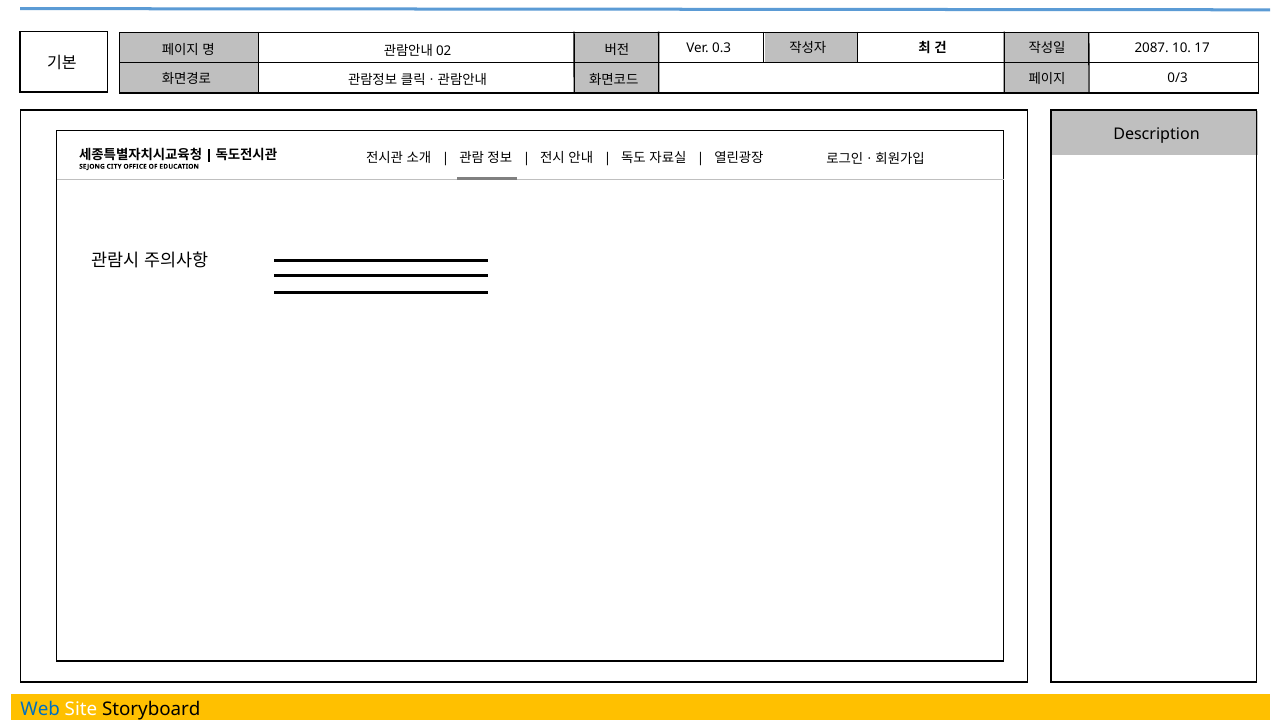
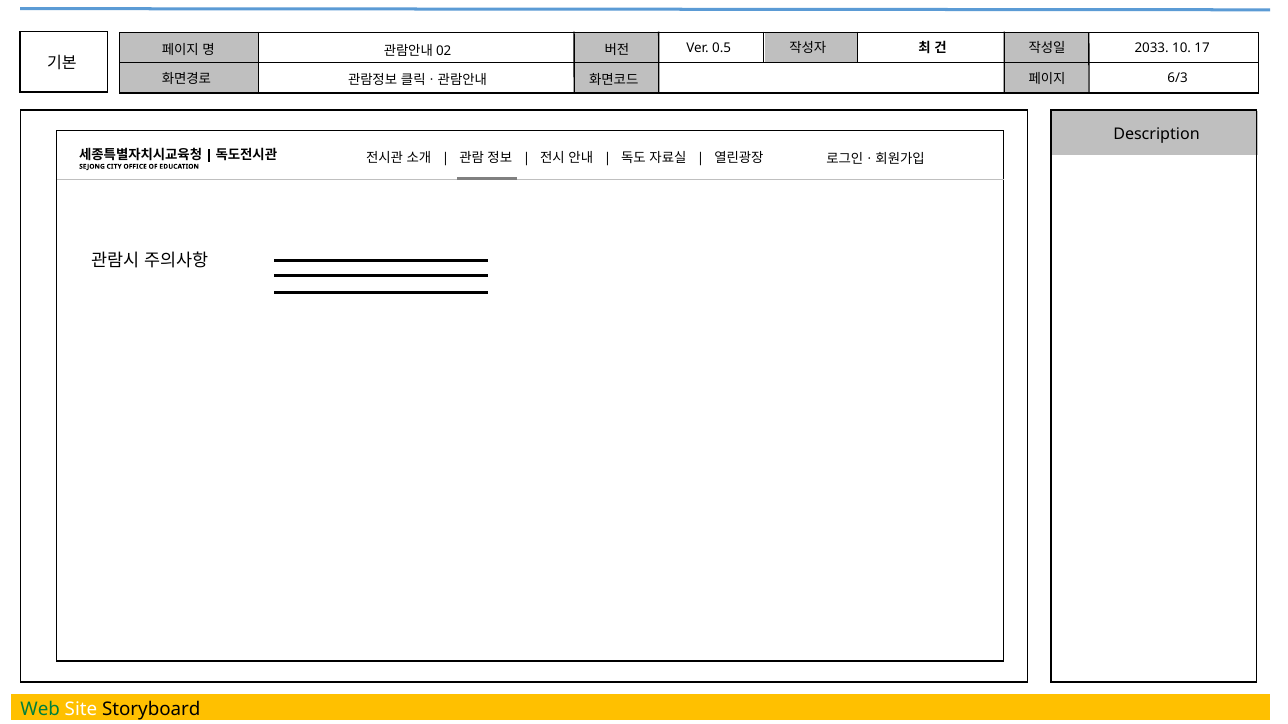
0.3: 0.3 -> 0.5 (722, 48)
2087: 2087 -> 2033 (1152, 48)
0/3: 0/3 -> 6/3 (1178, 78)
Web colour: blue -> green (40, 709)
